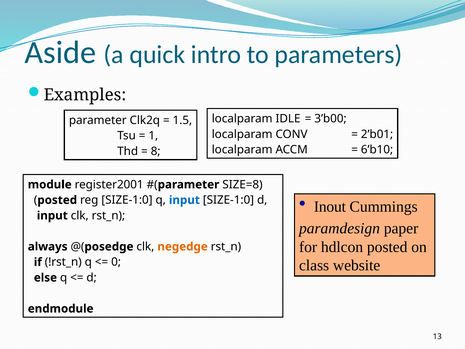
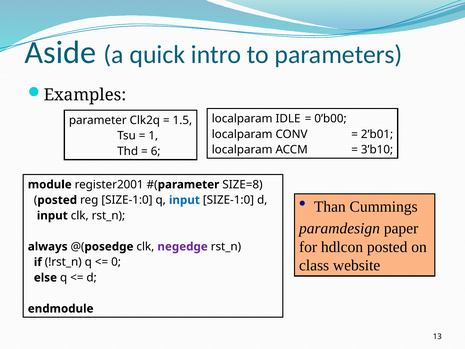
3’b00: 3’b00 -> 0’b00 (331, 119)
6’b10: 6’b10 -> 3’b10 (377, 150)
8: 8 -> 6 (156, 151)
Inout: Inout -> Than (330, 206)
negedge colour: orange -> purple (183, 246)
